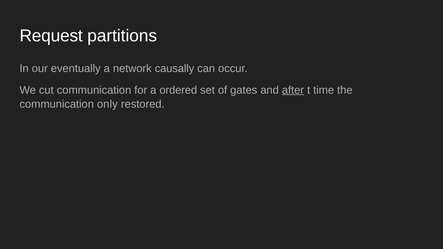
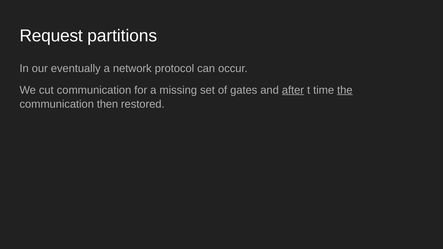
causally: causally -> protocol (174, 68)
ordered: ordered -> missing (178, 90)
the underline: none -> present (345, 90)
only: only -> then (107, 104)
